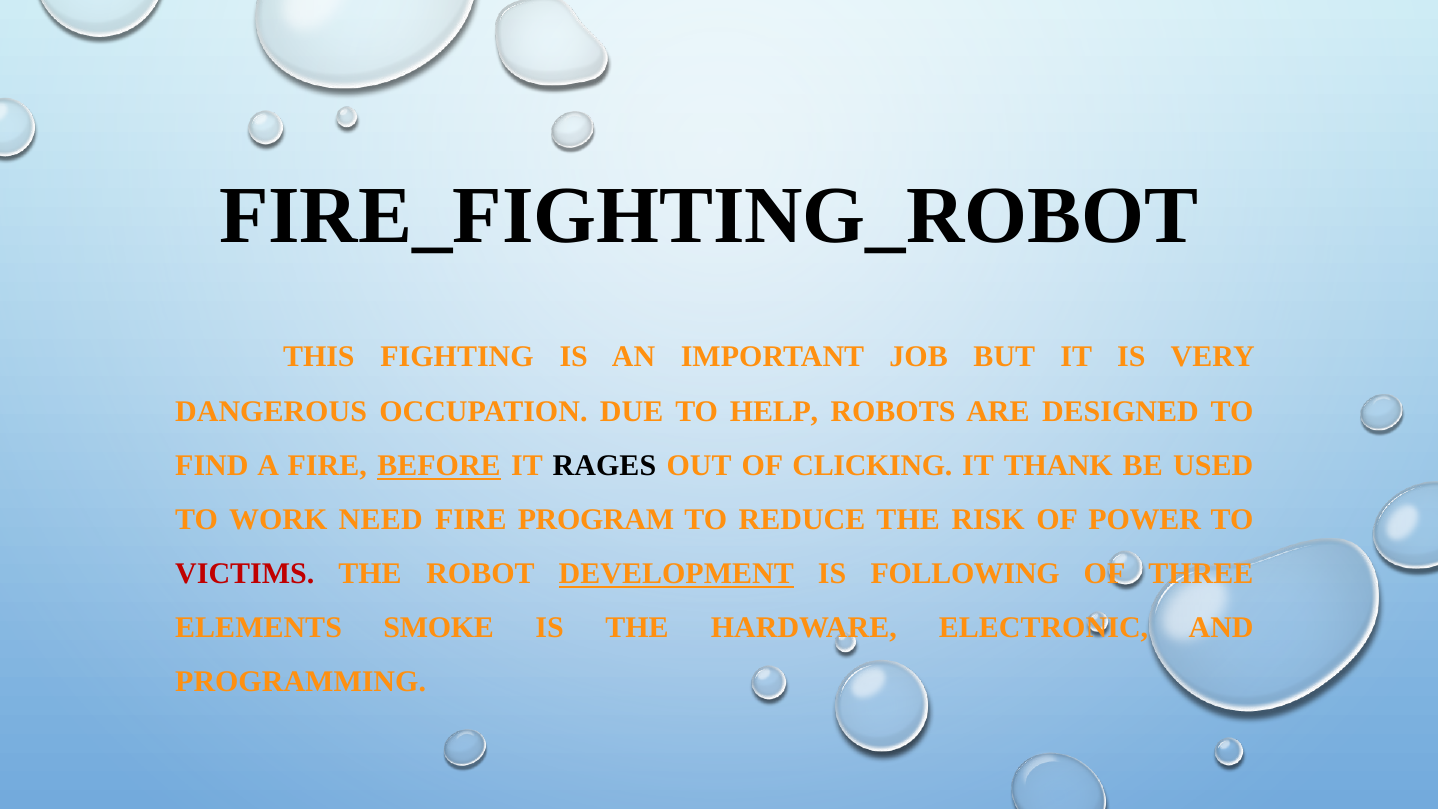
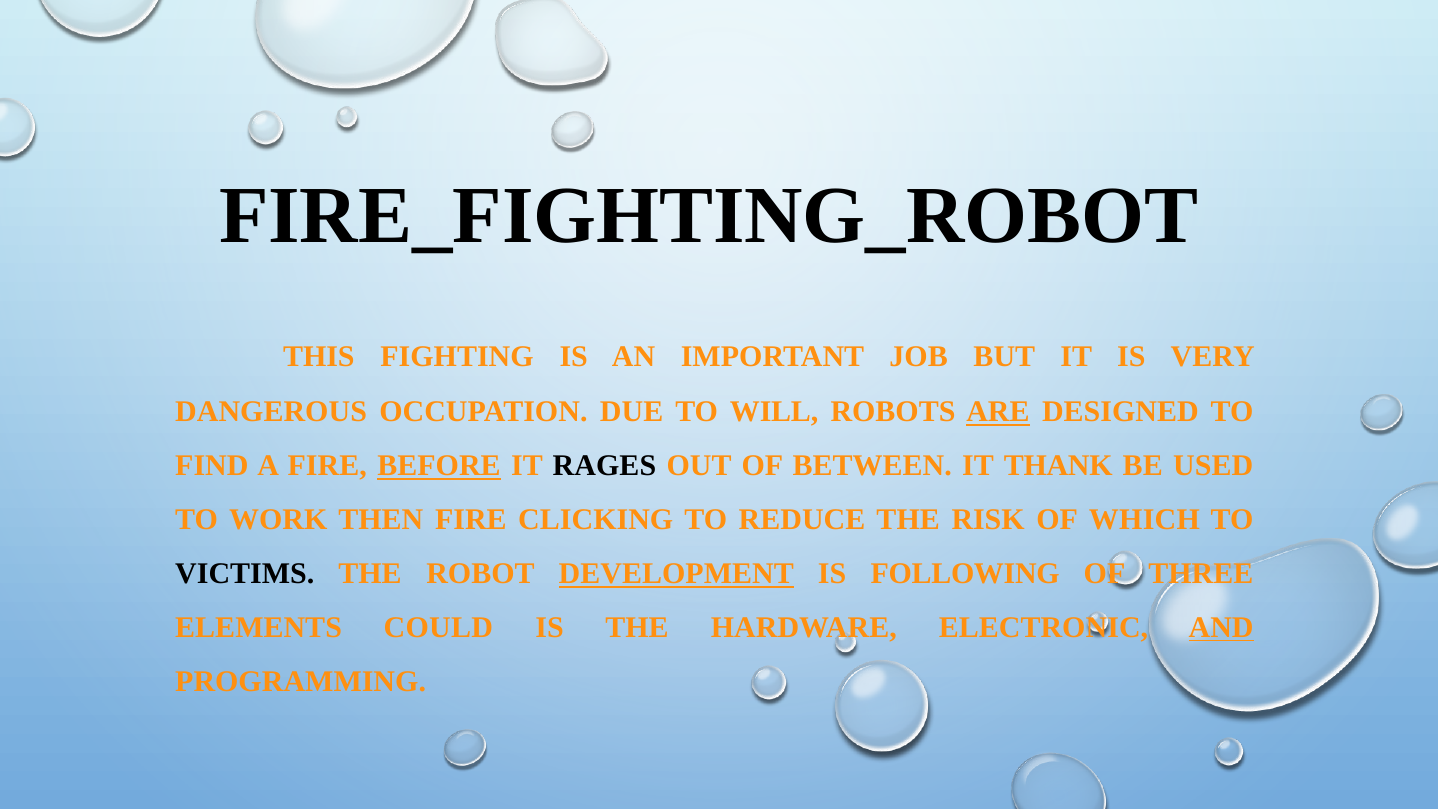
HELP: HELP -> WILL (774, 412)
ARE underline: none -> present (998, 412)
CLICKING: CLICKING -> BETWEEN (872, 466)
NEED: NEED -> THEN (381, 520)
PROGRAM: PROGRAM -> CLICKING (596, 520)
POWER: POWER -> WHICH (1144, 520)
VICTIMS colour: red -> black (245, 574)
SMOKE: SMOKE -> COULD (438, 628)
AND underline: none -> present (1221, 628)
